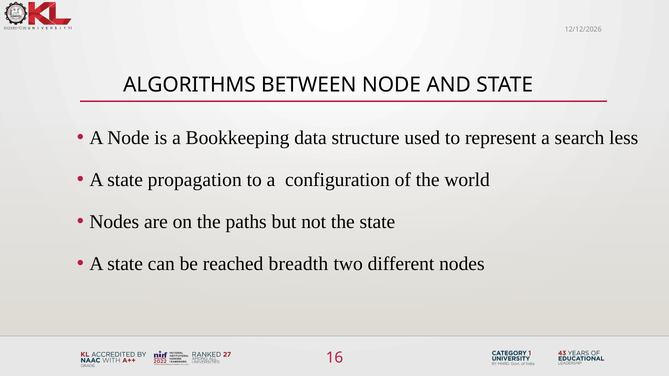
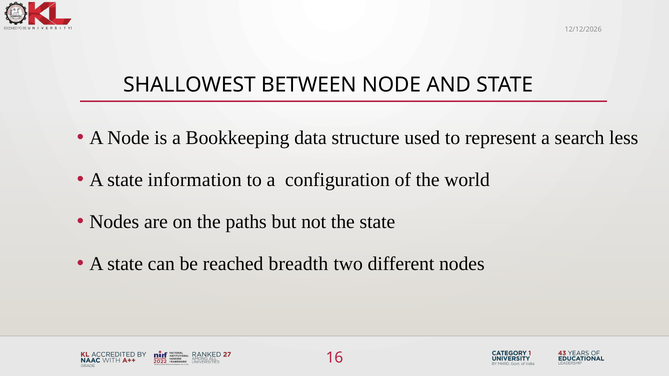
ALGORITHMS: ALGORITHMS -> SHALLOWEST (189, 85)
propagation: propagation -> information (195, 180)
